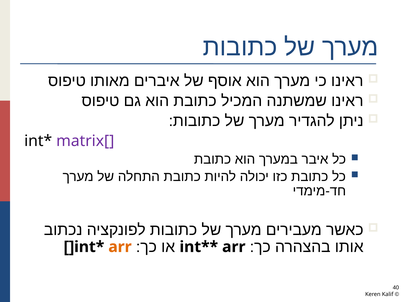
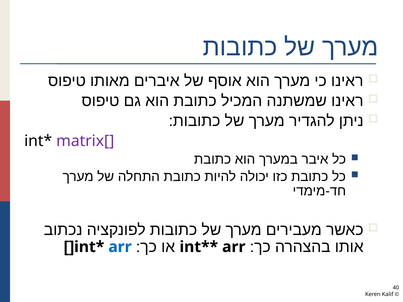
arr colour: orange -> blue (120, 247)
